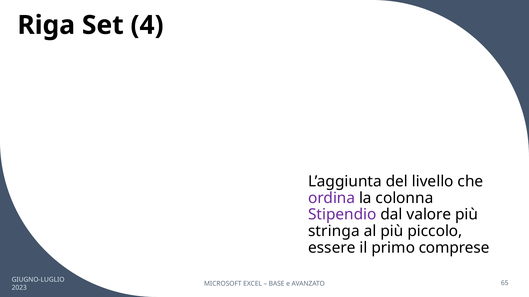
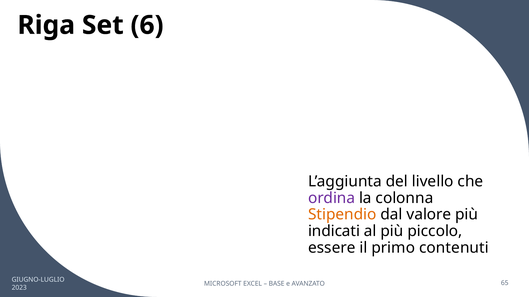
4: 4 -> 6 (147, 25)
Stipendio colour: purple -> orange (342, 215)
stringa: stringa -> indicati (334, 232)
comprese: comprese -> contenuti (454, 248)
